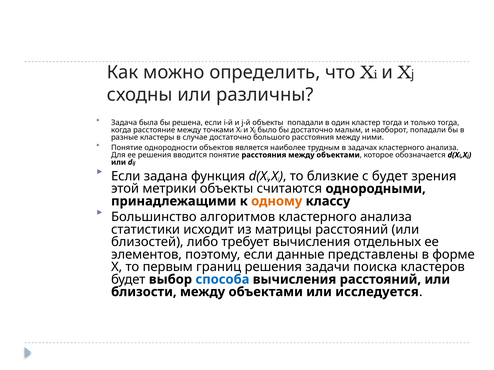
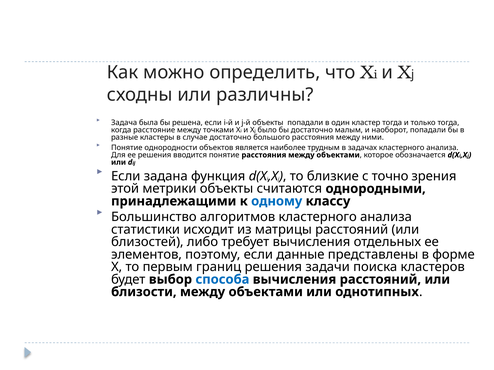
с будет: будет -> точно (390, 176)
одному colour: orange -> blue (277, 201)
исследуется: исследуется -> однотипных (377, 292)
